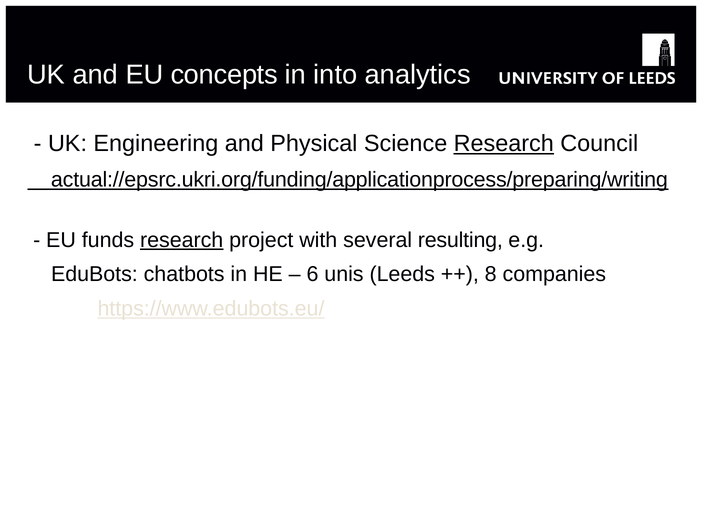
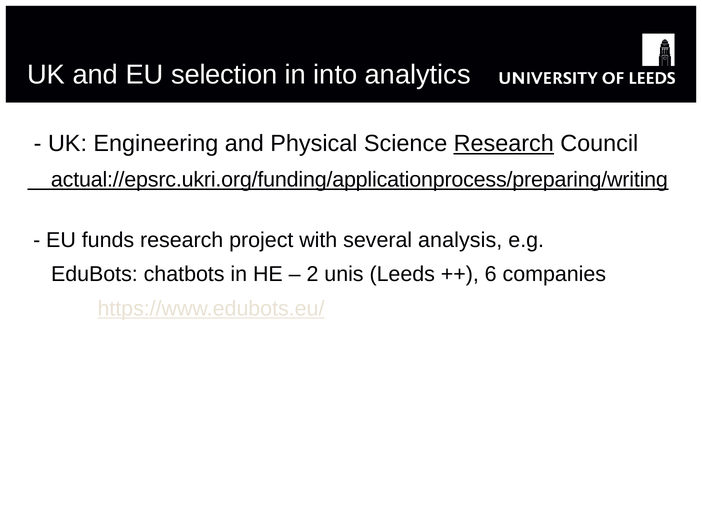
concepts: concepts -> selection (224, 75)
research underline: present -> none (182, 240)
resulting: resulting -> analysis (460, 240)
6: 6 -> 2 (313, 274)
8: 8 -> 6 (491, 274)
